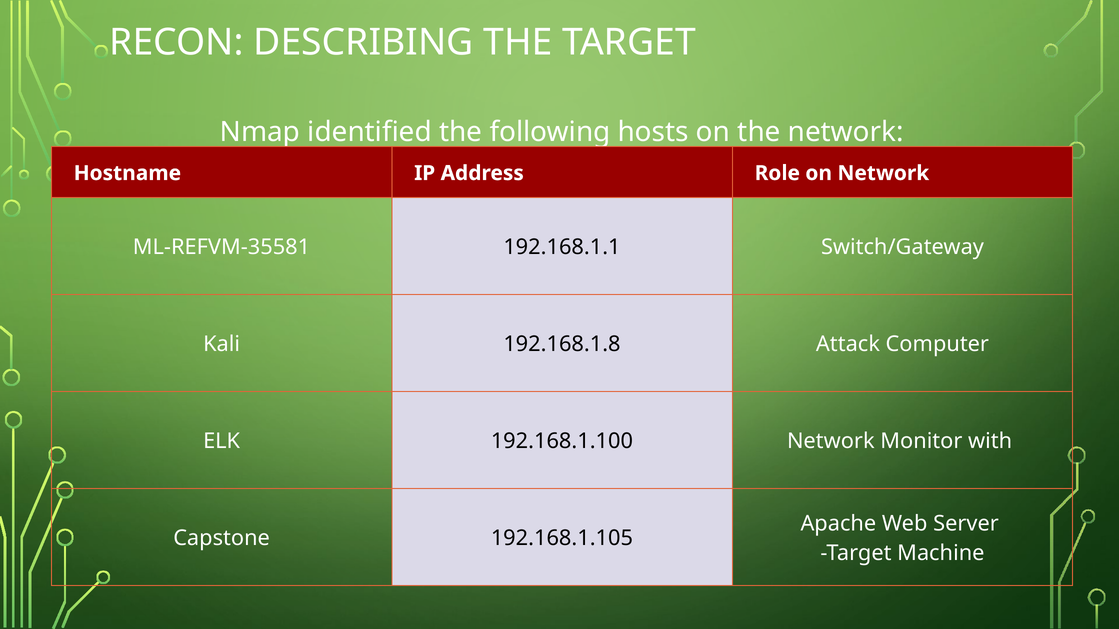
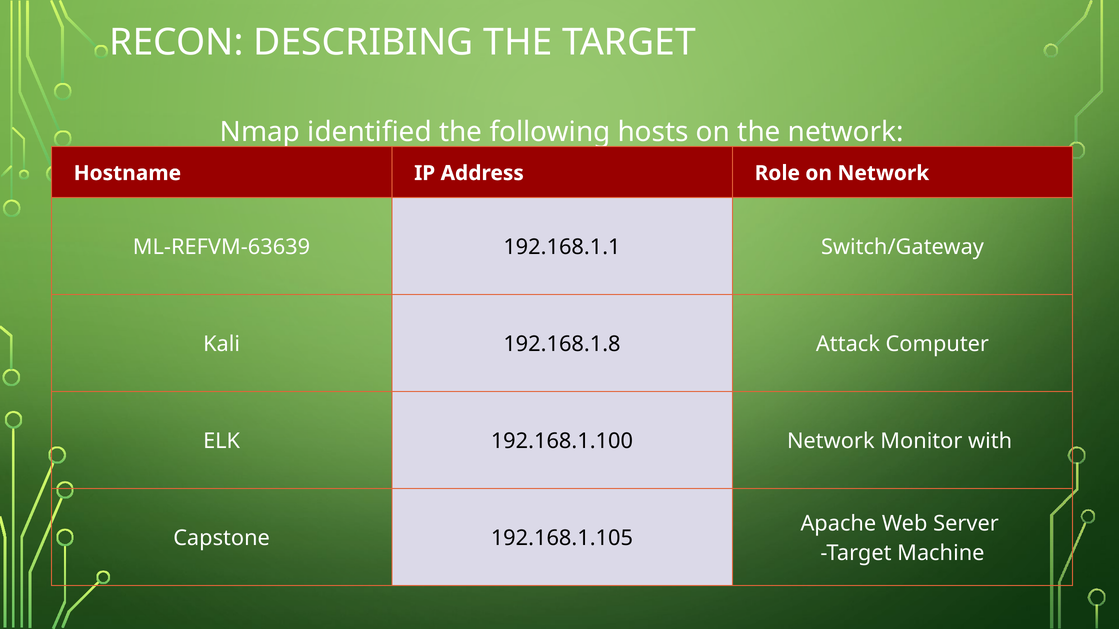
ML-REFVM-35581: ML-REFVM-35581 -> ML-REFVM-63639 (221, 247)
